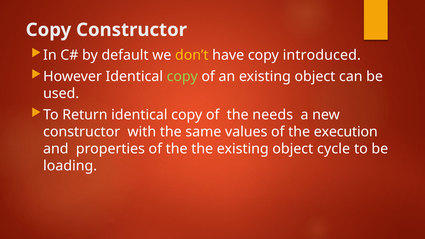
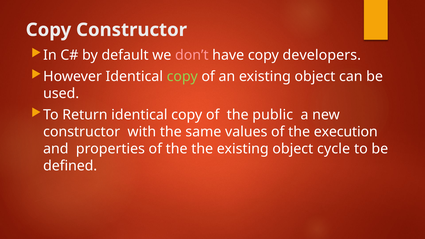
don’t colour: yellow -> pink (192, 55)
introduced: introduced -> developers (322, 55)
needs: needs -> public (273, 115)
loading: loading -> defined (70, 166)
